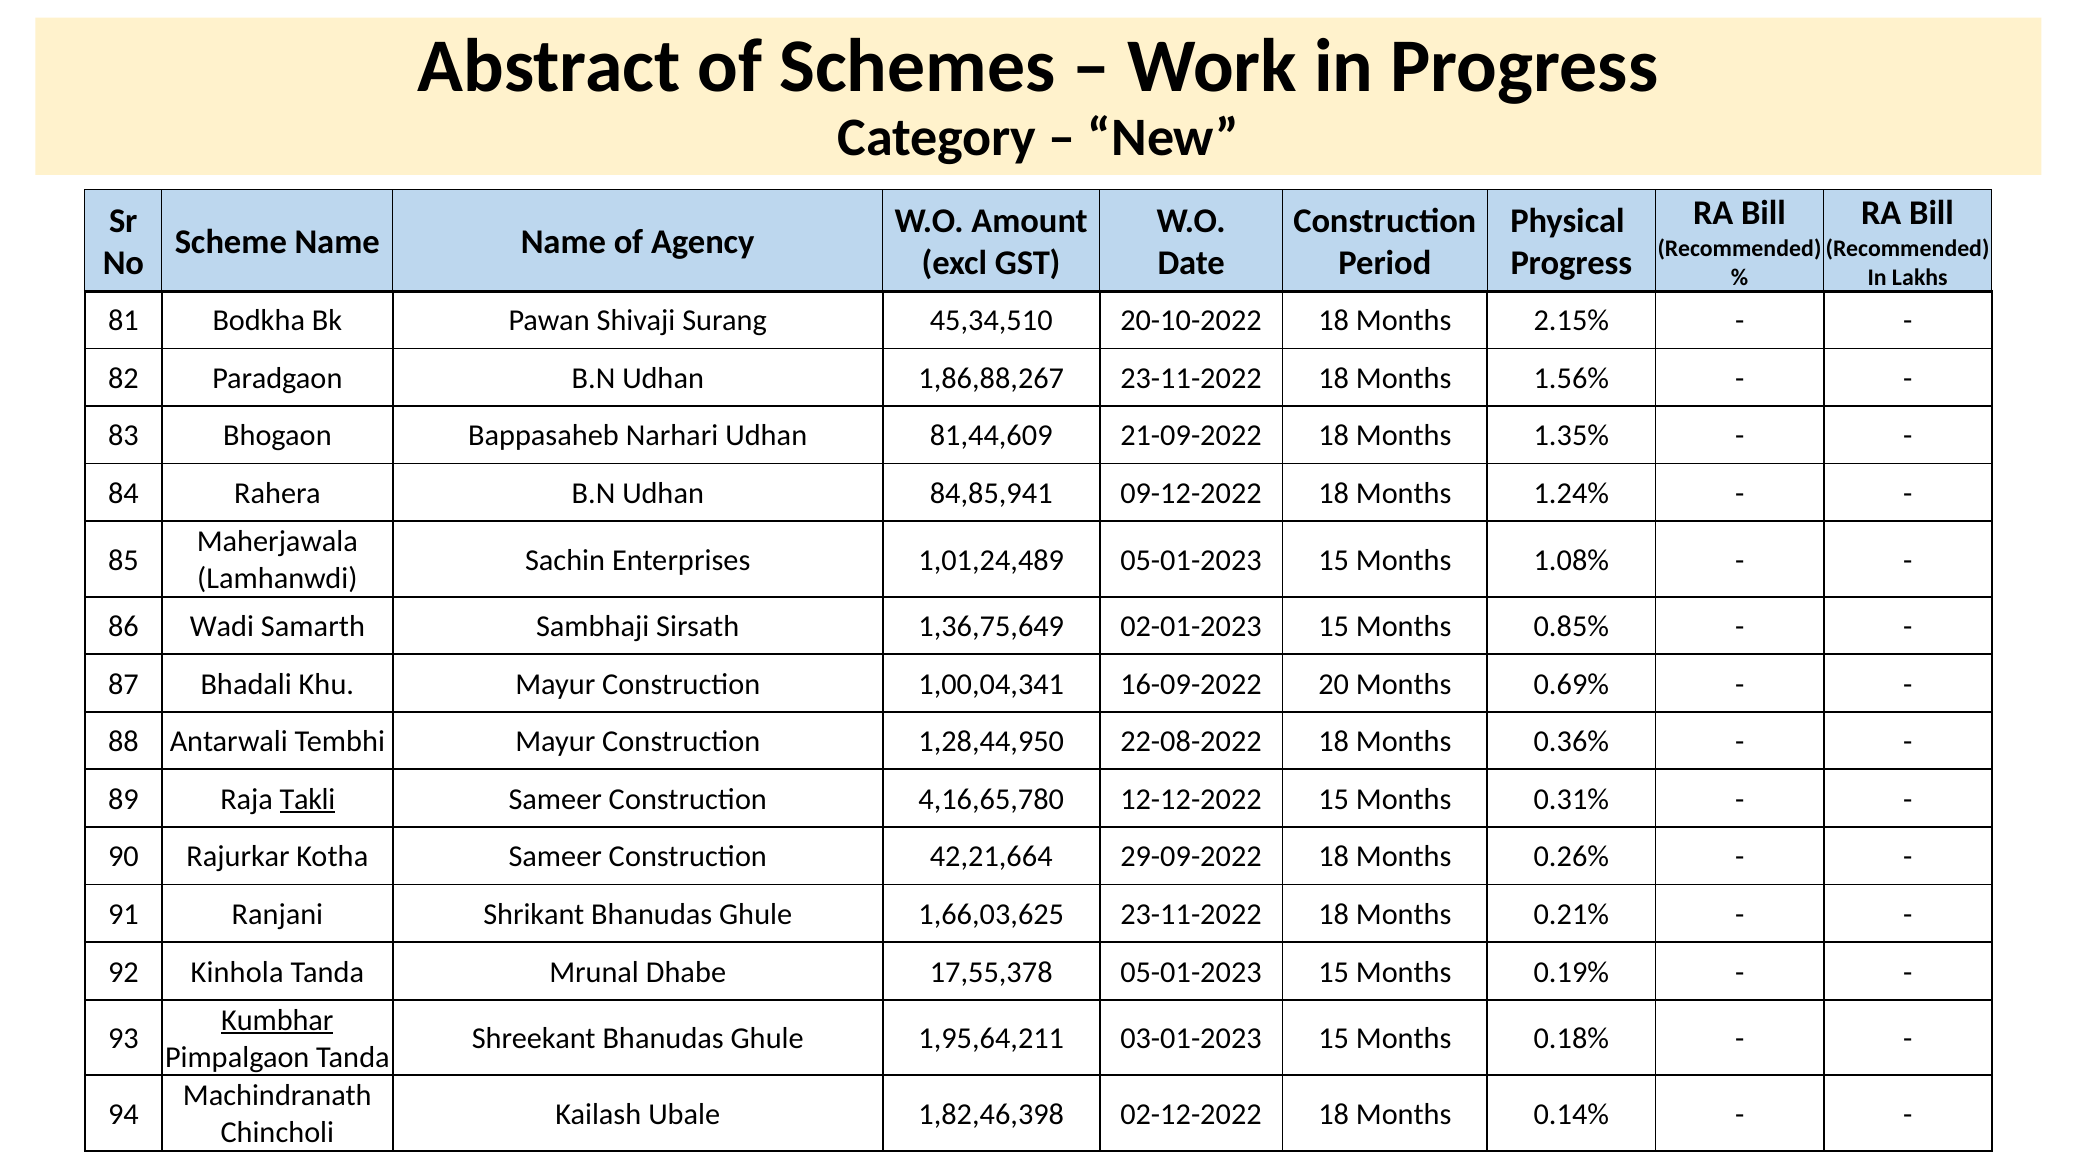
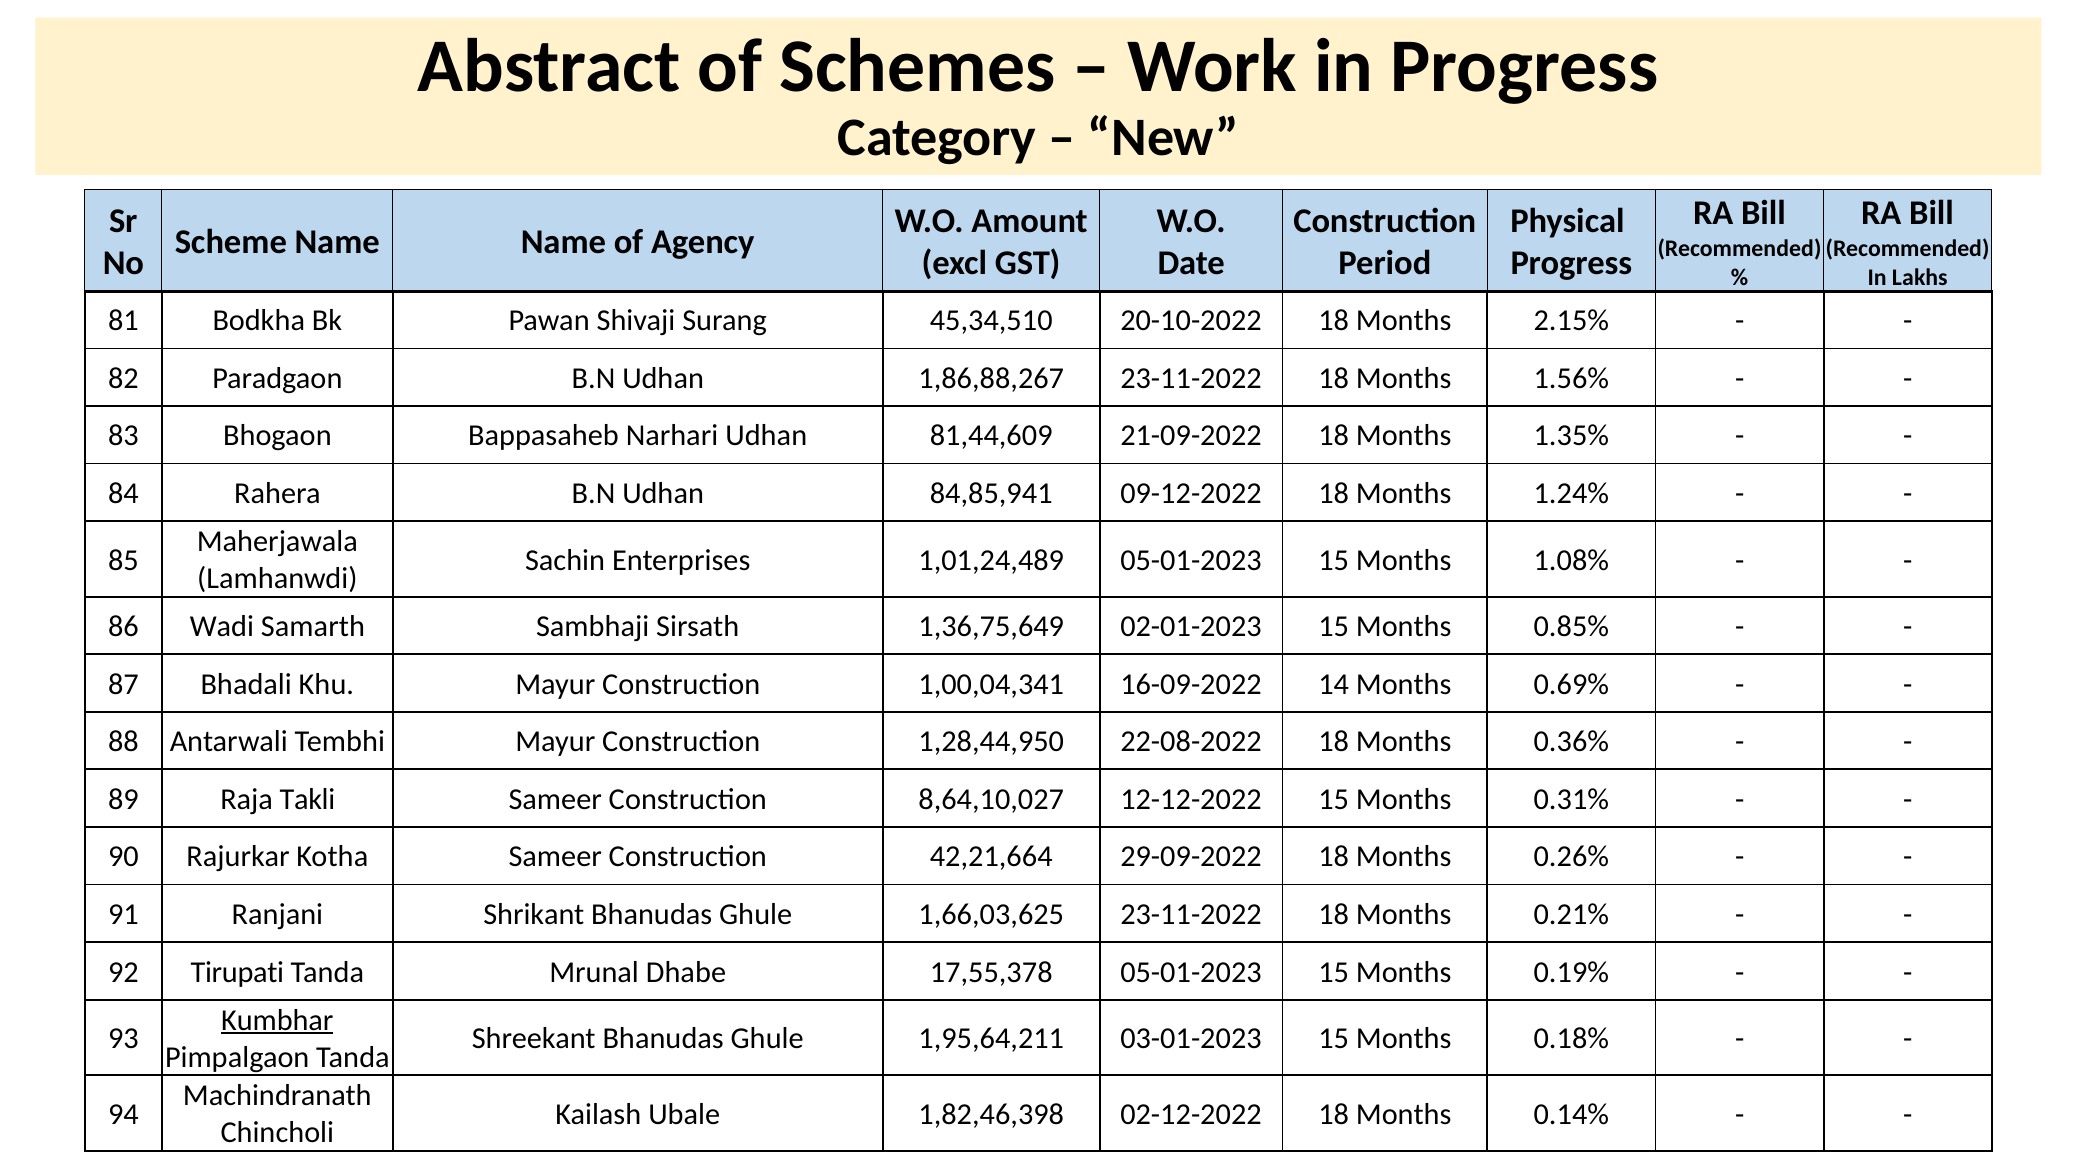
20: 20 -> 14 (1334, 684)
Takli underline: present -> none (307, 799)
4,16,65,780: 4,16,65,780 -> 8,64,10,027 (991, 799)
Kinhola: Kinhola -> Tirupati (237, 971)
